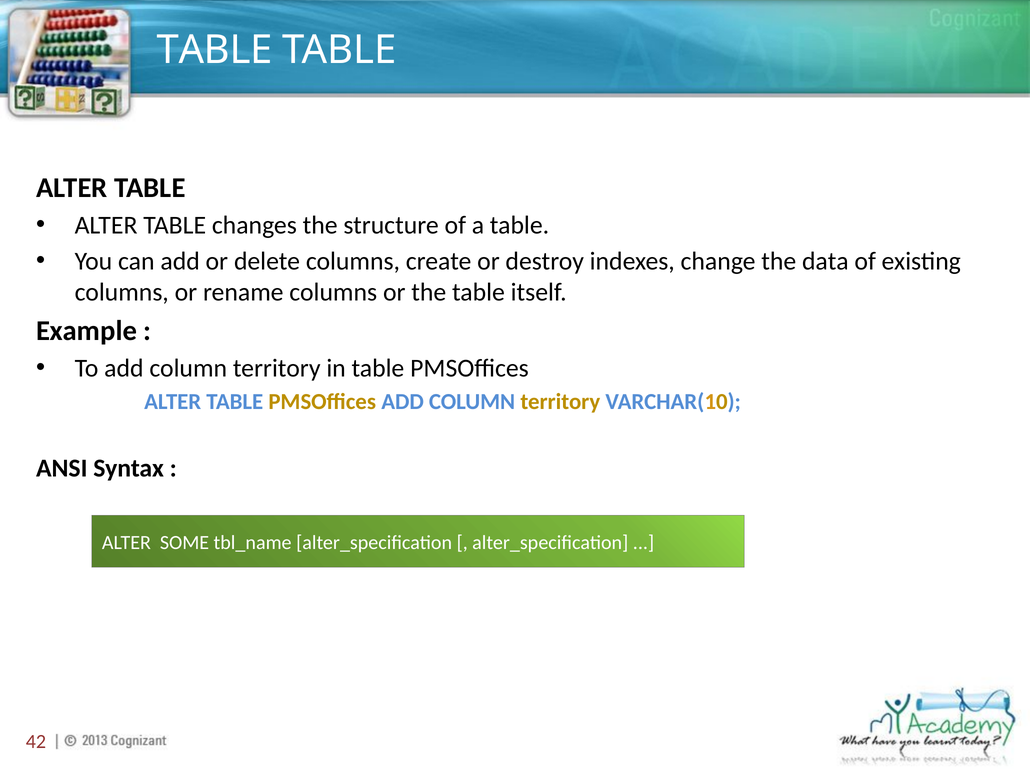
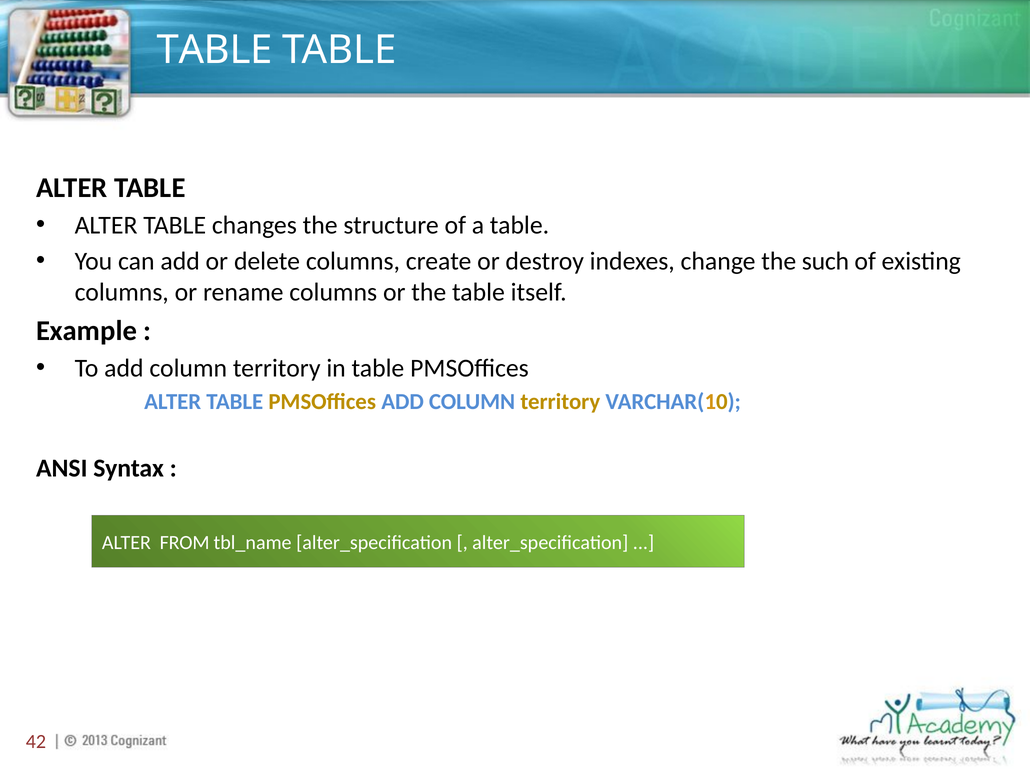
data: data -> such (825, 261)
SOME: SOME -> FROM (185, 542)
